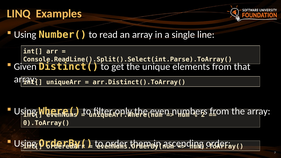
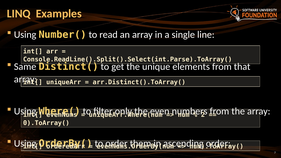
Given: Given -> Same (25, 67)
